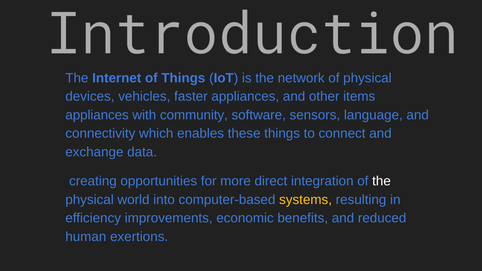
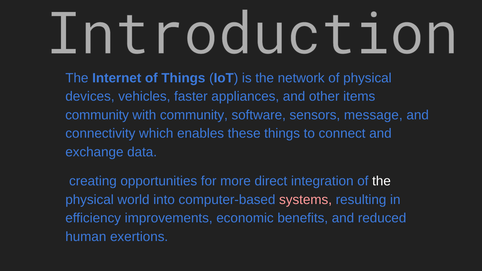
appliances: appliances -> community (97, 115)
language: language -> message (373, 115)
systems colour: yellow -> pink (306, 200)
